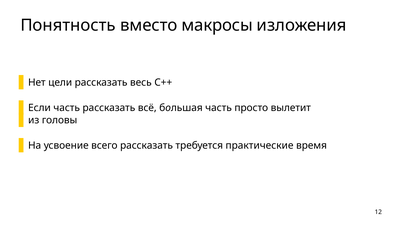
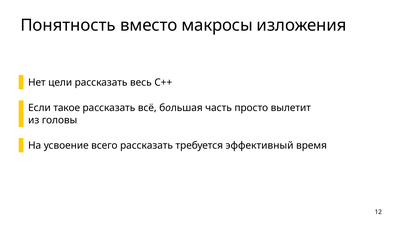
Если часть: часть -> такое (67, 108)
практические: практические -> эффективный (259, 146)
